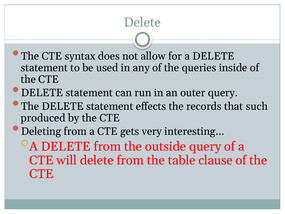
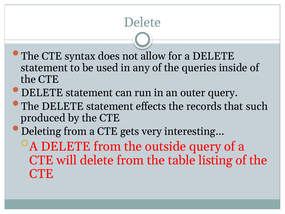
clause: clause -> listing (216, 160)
